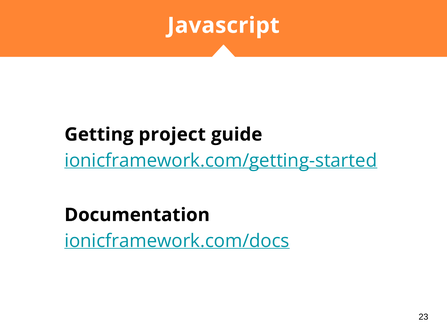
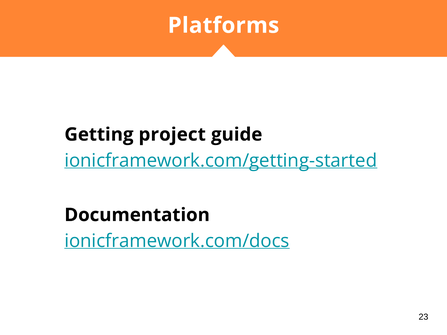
Javascript: Javascript -> Platforms (223, 25)
